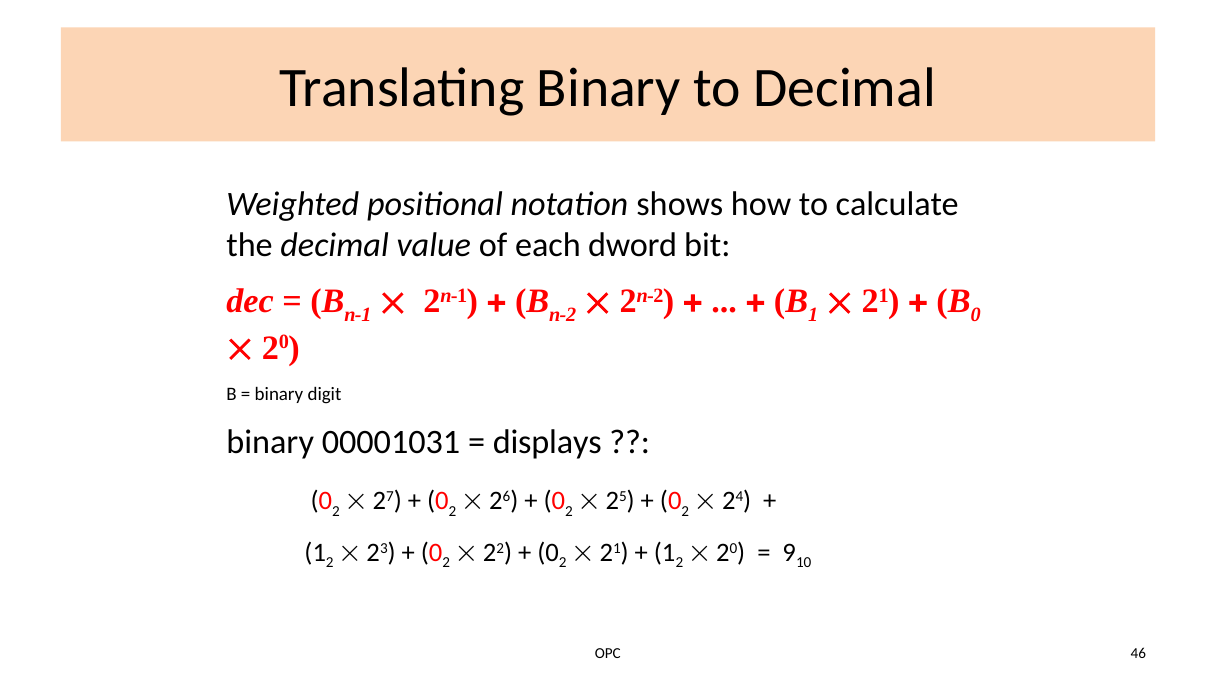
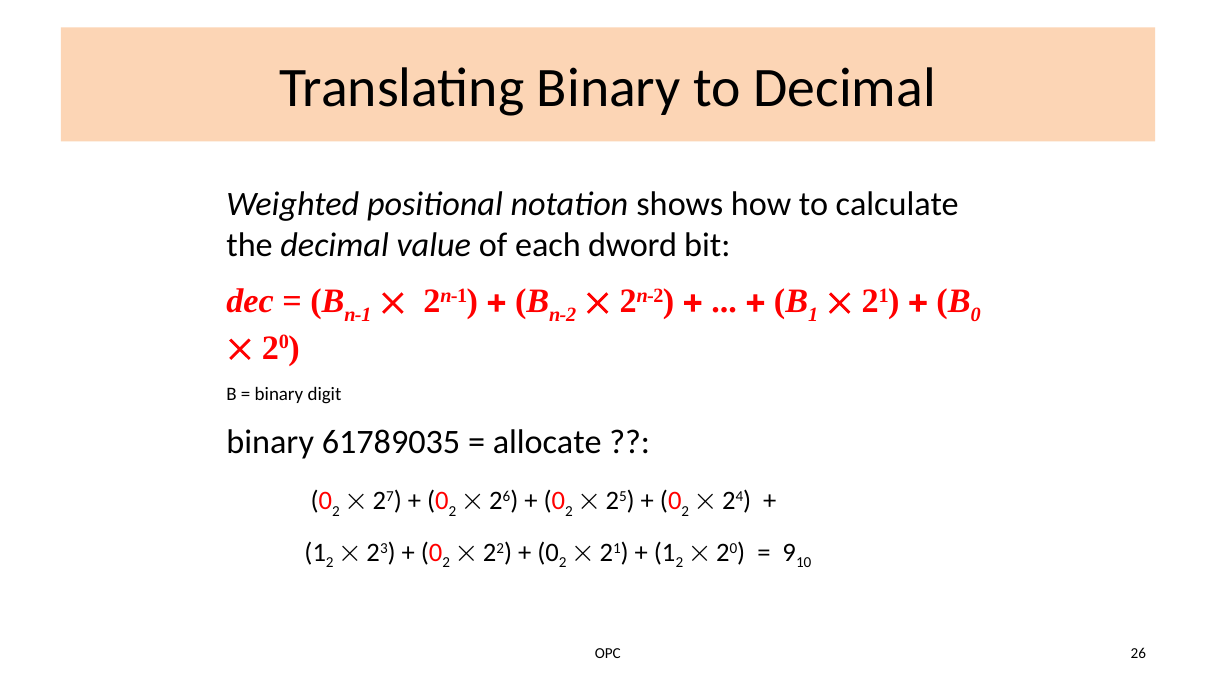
00001031: 00001031 -> 61789035 (391, 442)
displays: displays -> allocate (547, 442)
OPC 46: 46 -> 26 (1138, 653)
